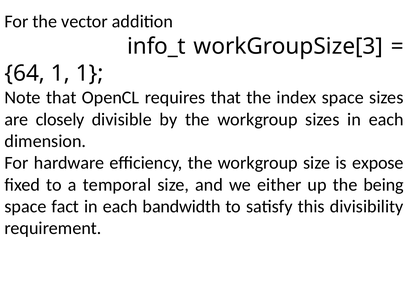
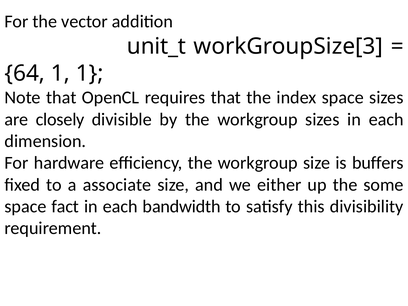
info_t: info_t -> unit_t (157, 46)
expose: expose -> buffers (378, 163)
temporal: temporal -> associate (117, 185)
being: being -> some (384, 185)
